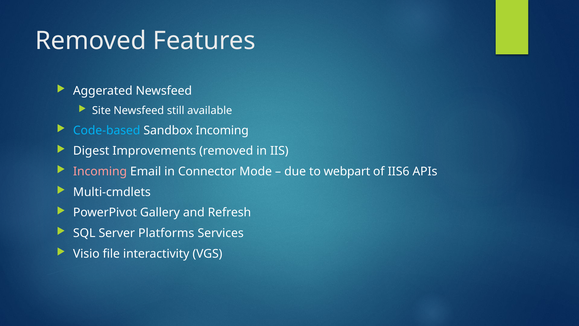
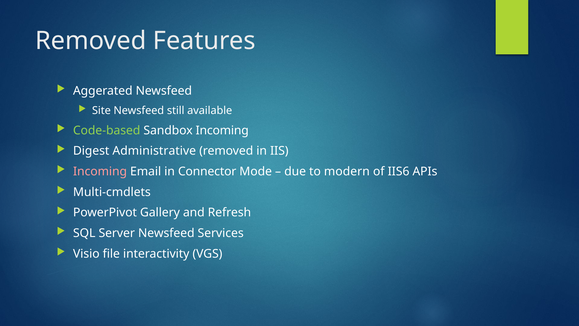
Code-based colour: light blue -> light green (107, 130)
Improvements: Improvements -> Administrative (154, 151)
webpart: webpart -> modern (347, 171)
Server Platforms: Platforms -> Newsfeed (166, 233)
